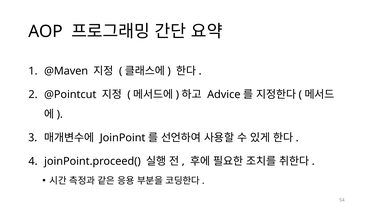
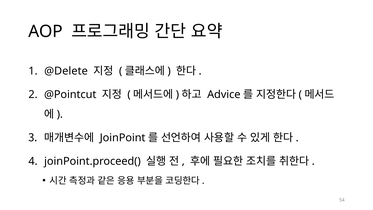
@Maven: @Maven -> @Delete (66, 71)
